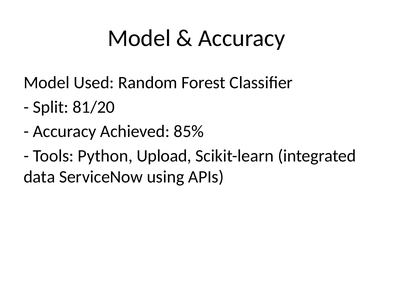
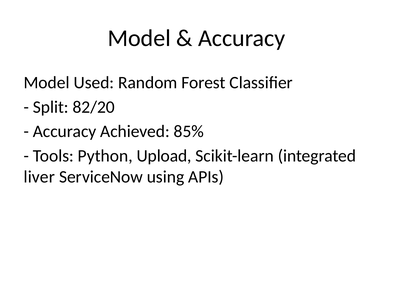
81/20: 81/20 -> 82/20 (94, 107)
data: data -> liver (39, 177)
